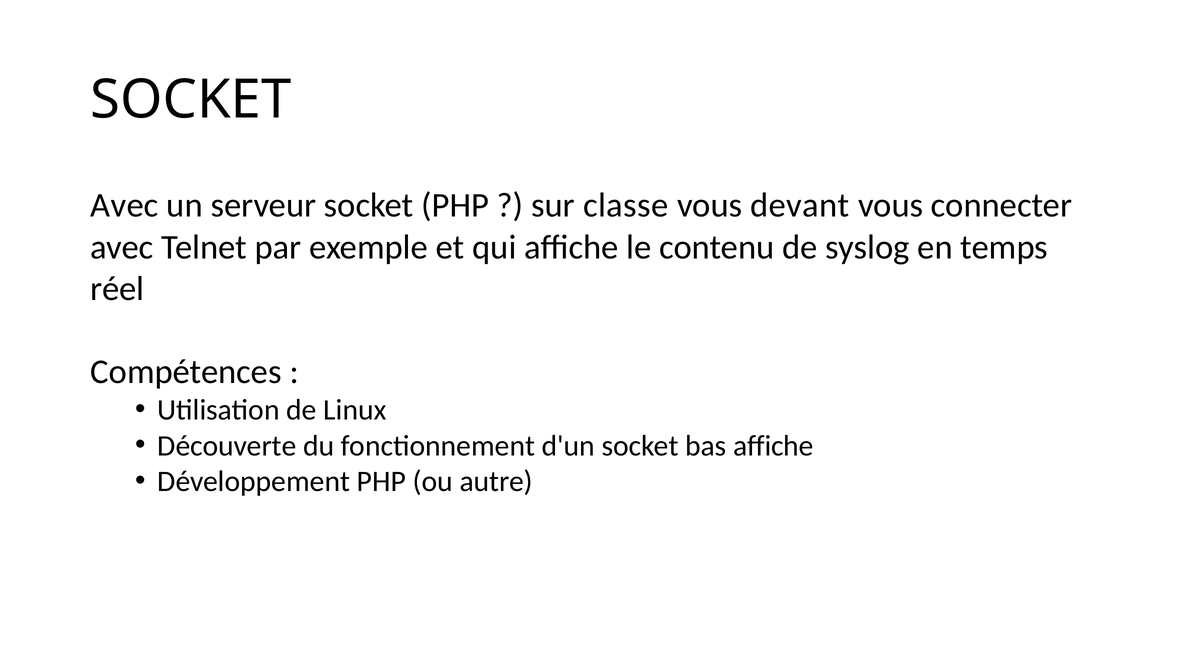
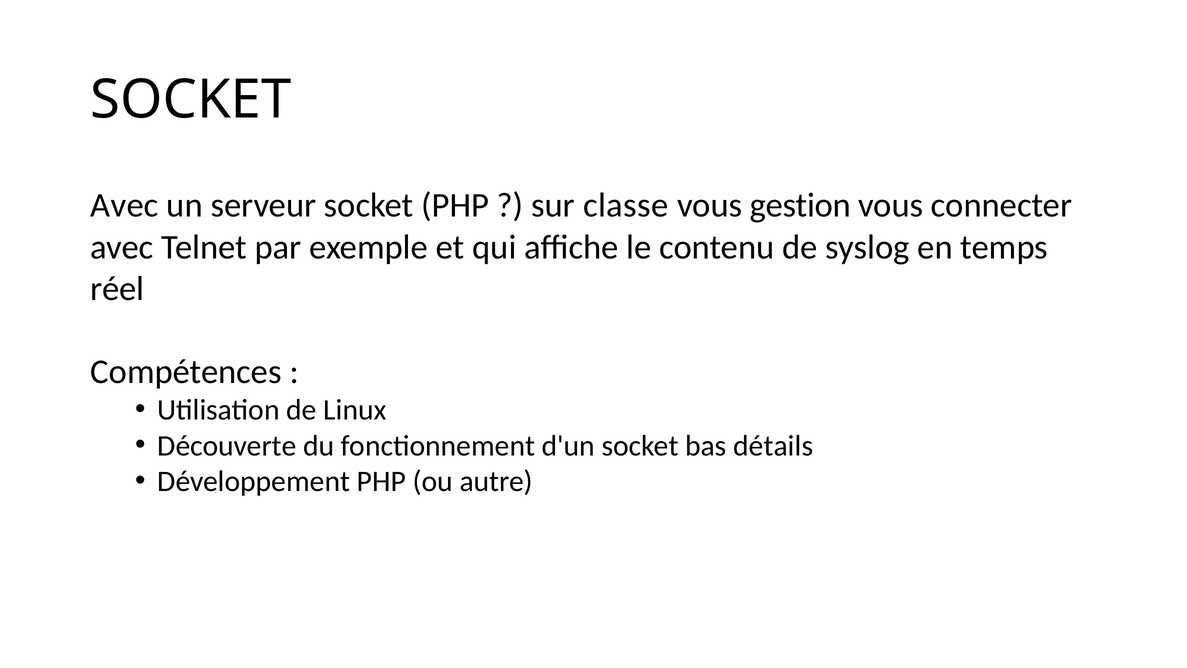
devant: devant -> gestion (800, 205)
bas affiche: affiche -> détails (773, 446)
